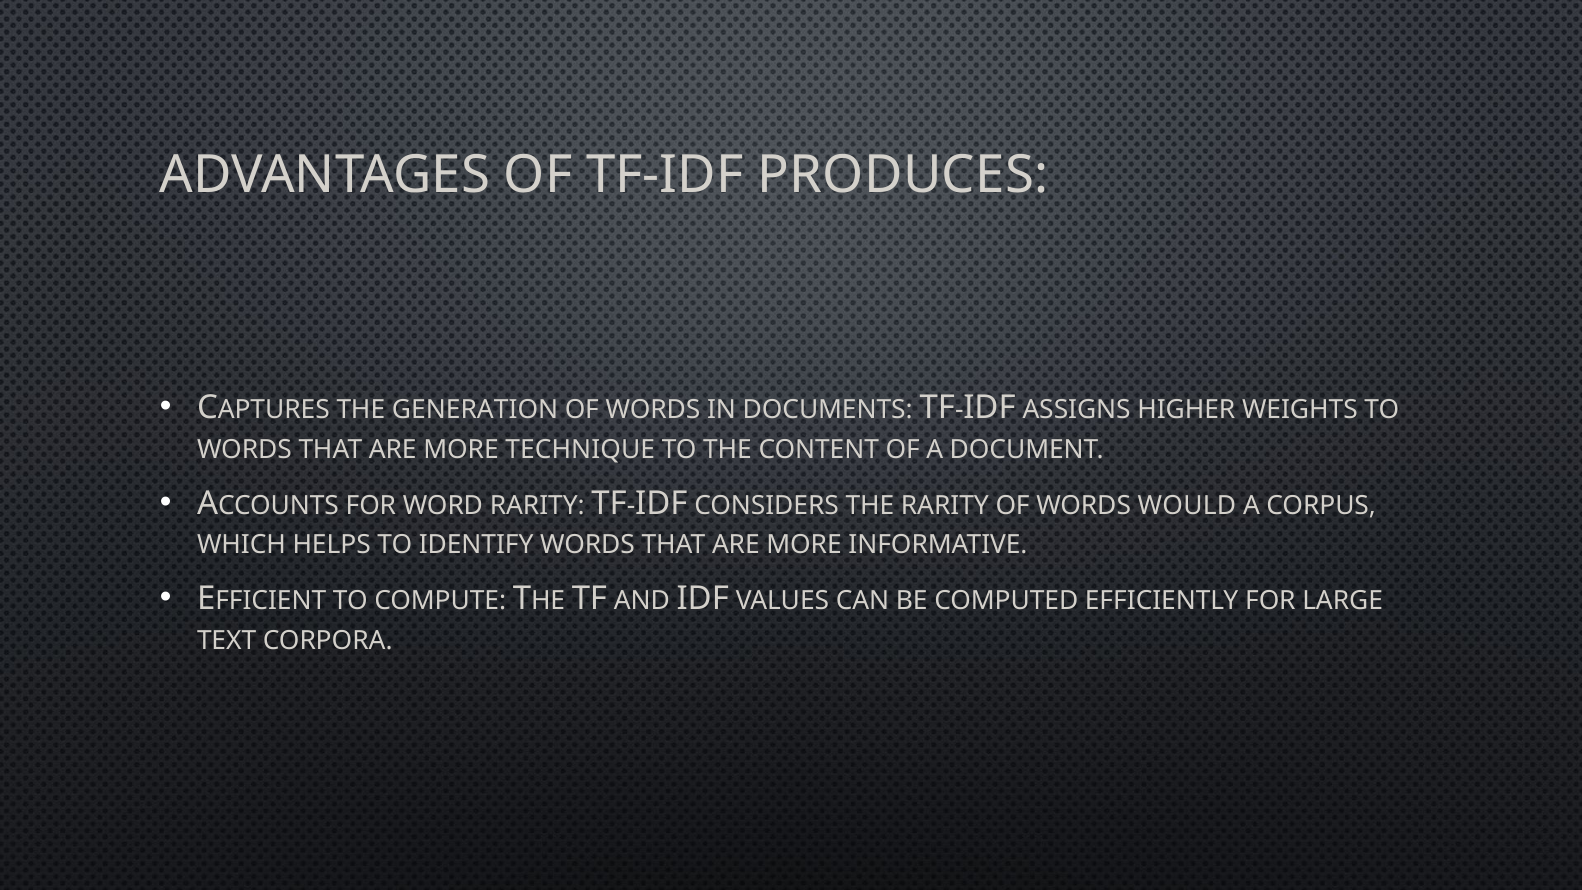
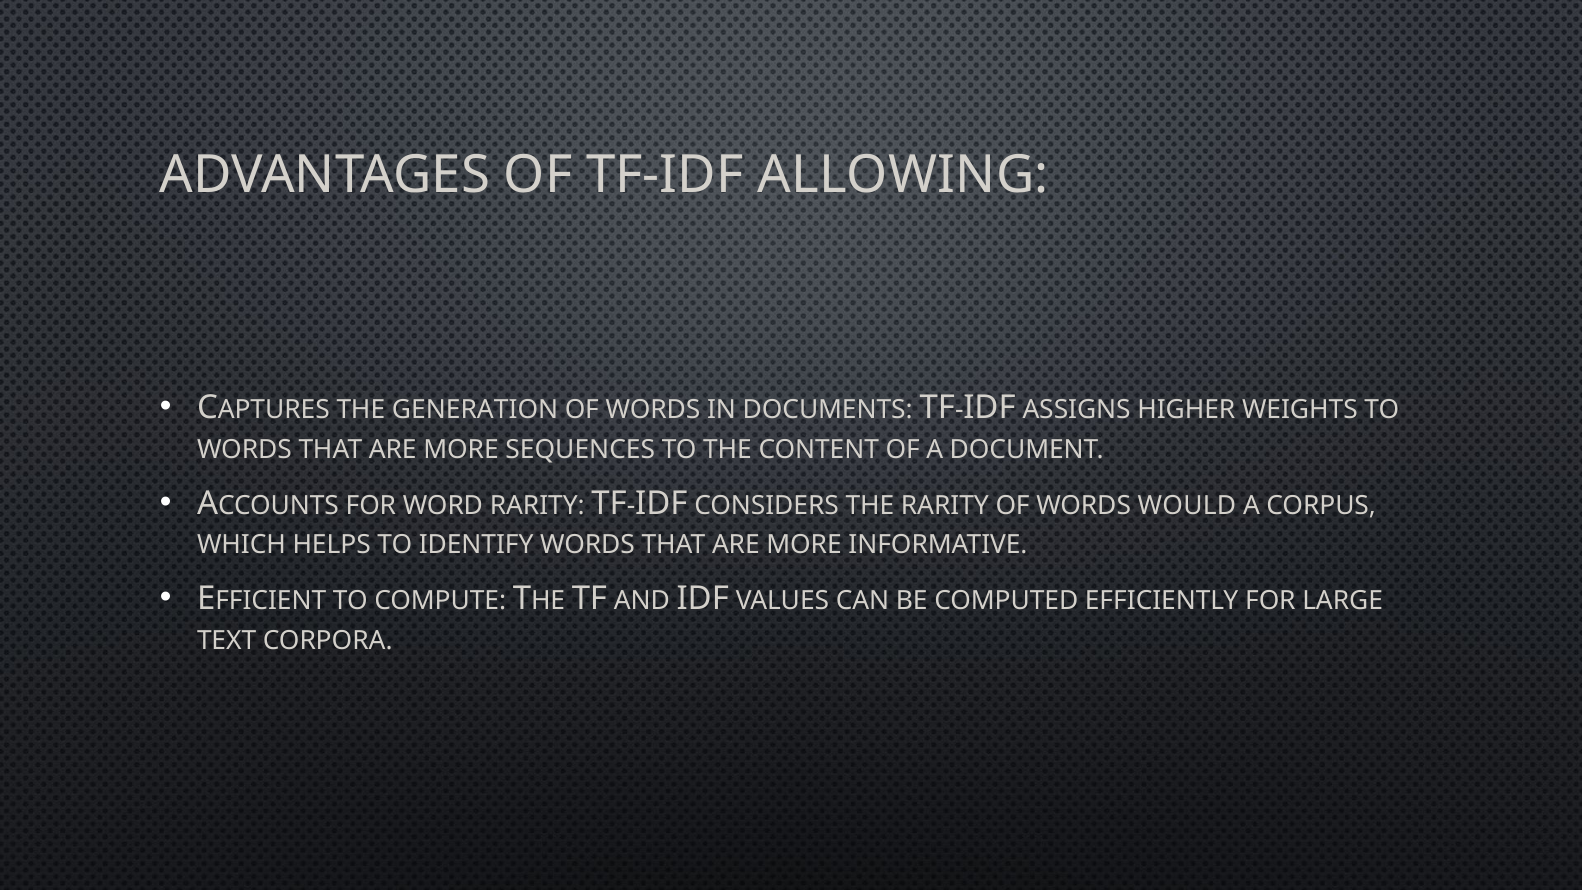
PRODUCES: PRODUCES -> ALLOWING (903, 175)
TECHNIQUE: TECHNIQUE -> SEQUENCES (580, 449)
